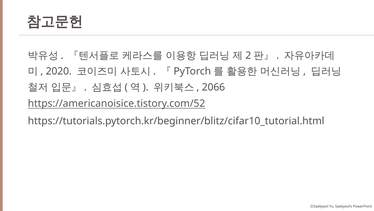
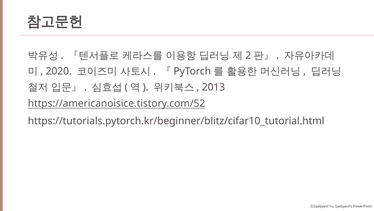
2066: 2066 -> 2013 (213, 87)
